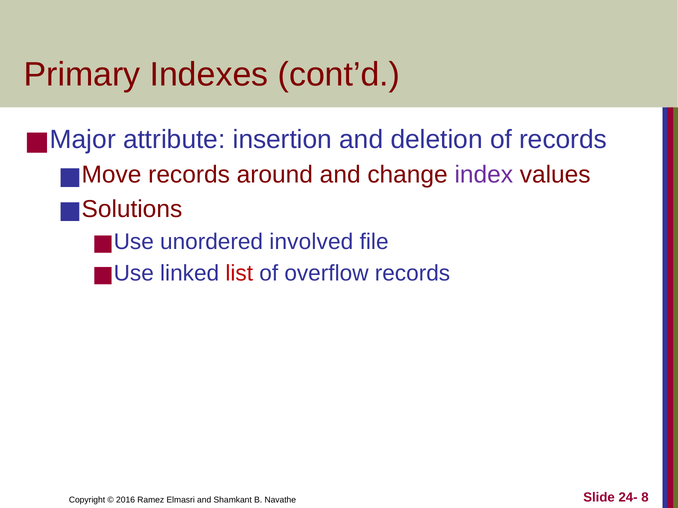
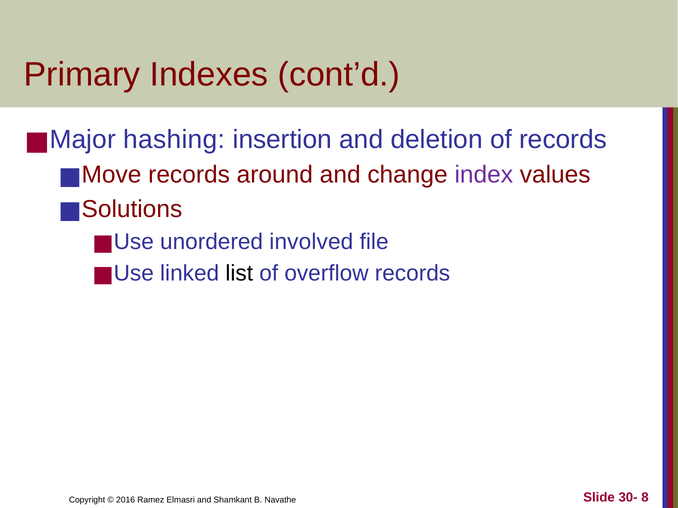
attribute: attribute -> hashing (174, 140)
list colour: red -> black (239, 273)
24-: 24- -> 30- (628, 498)
